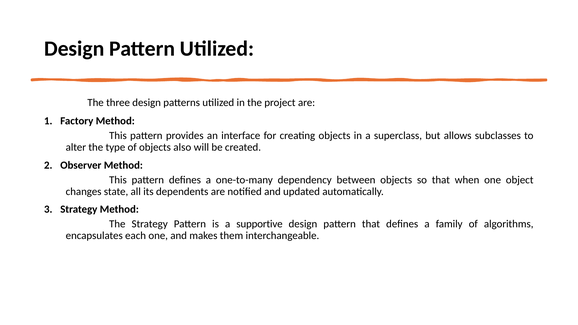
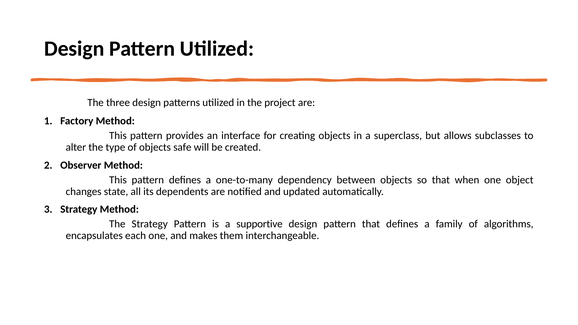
also: also -> safe (182, 147)
